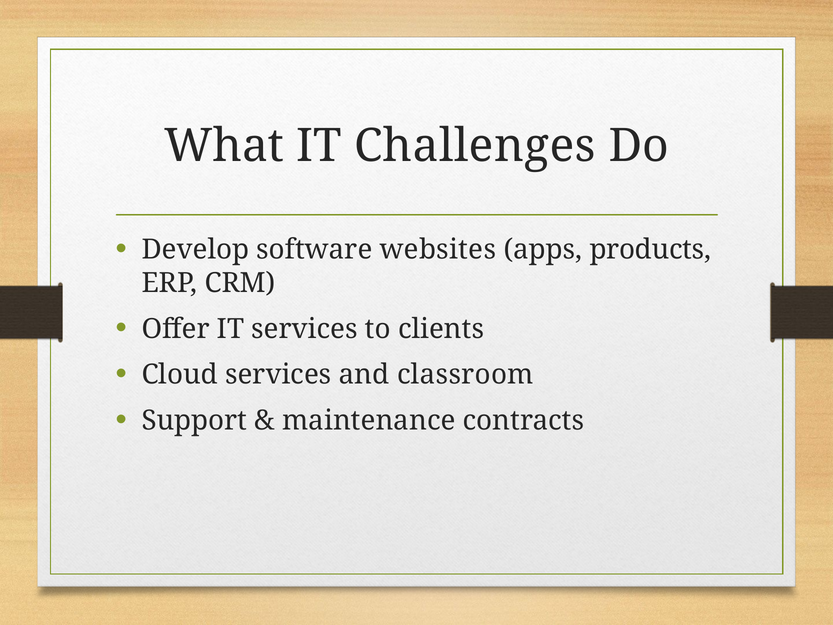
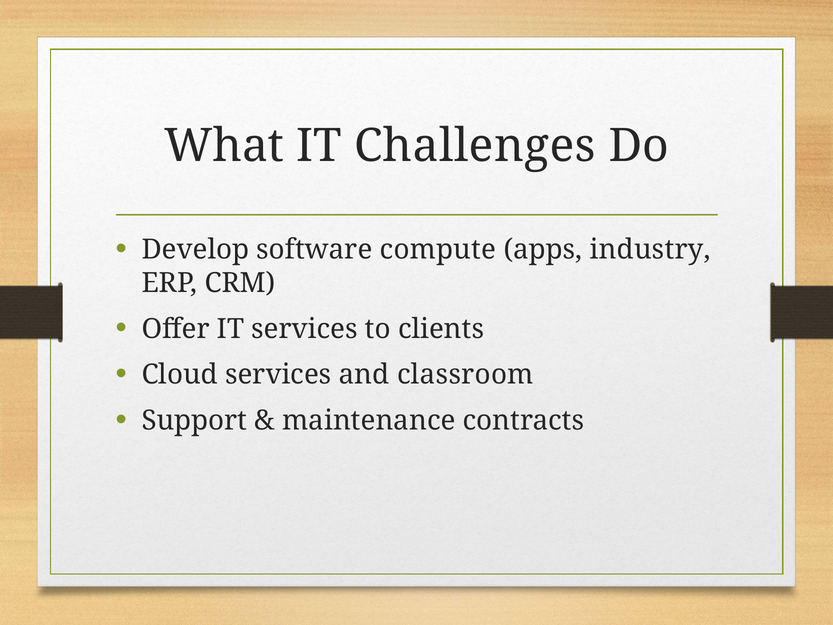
websites: websites -> compute (438, 250)
products: products -> industry (650, 250)
